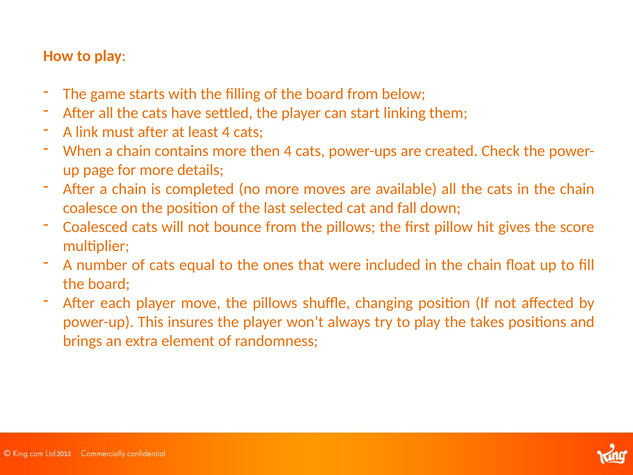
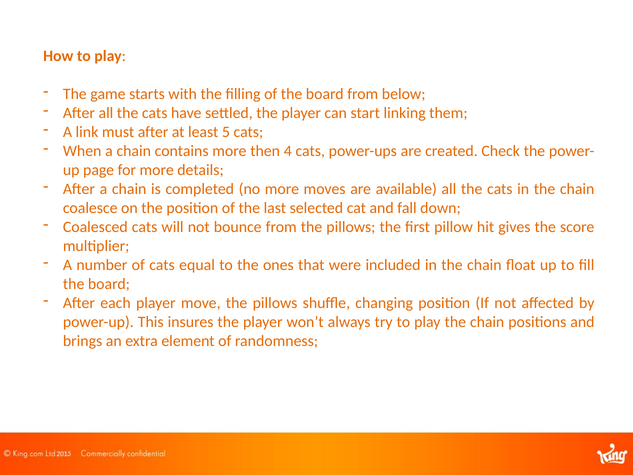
least 4: 4 -> 5 (226, 132)
play the takes: takes -> chain (487, 322)
